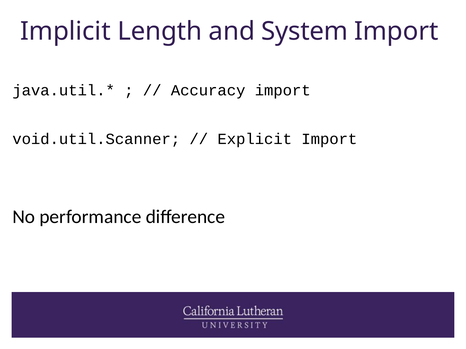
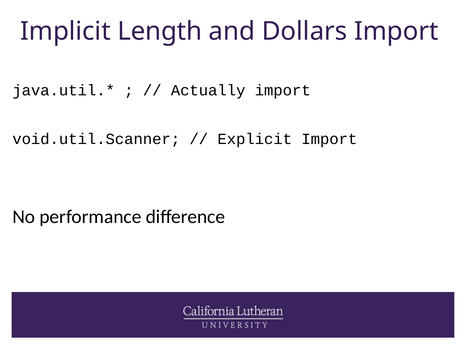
System: System -> Dollars (305, 31)
Accuracy: Accuracy -> Actually (208, 90)
